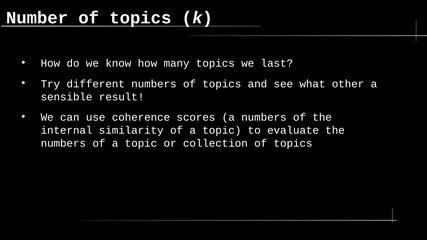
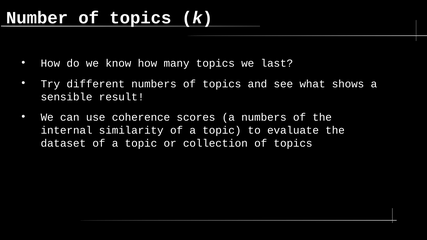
other: other -> shows (348, 84)
numbers: numbers -> dataset (63, 143)
